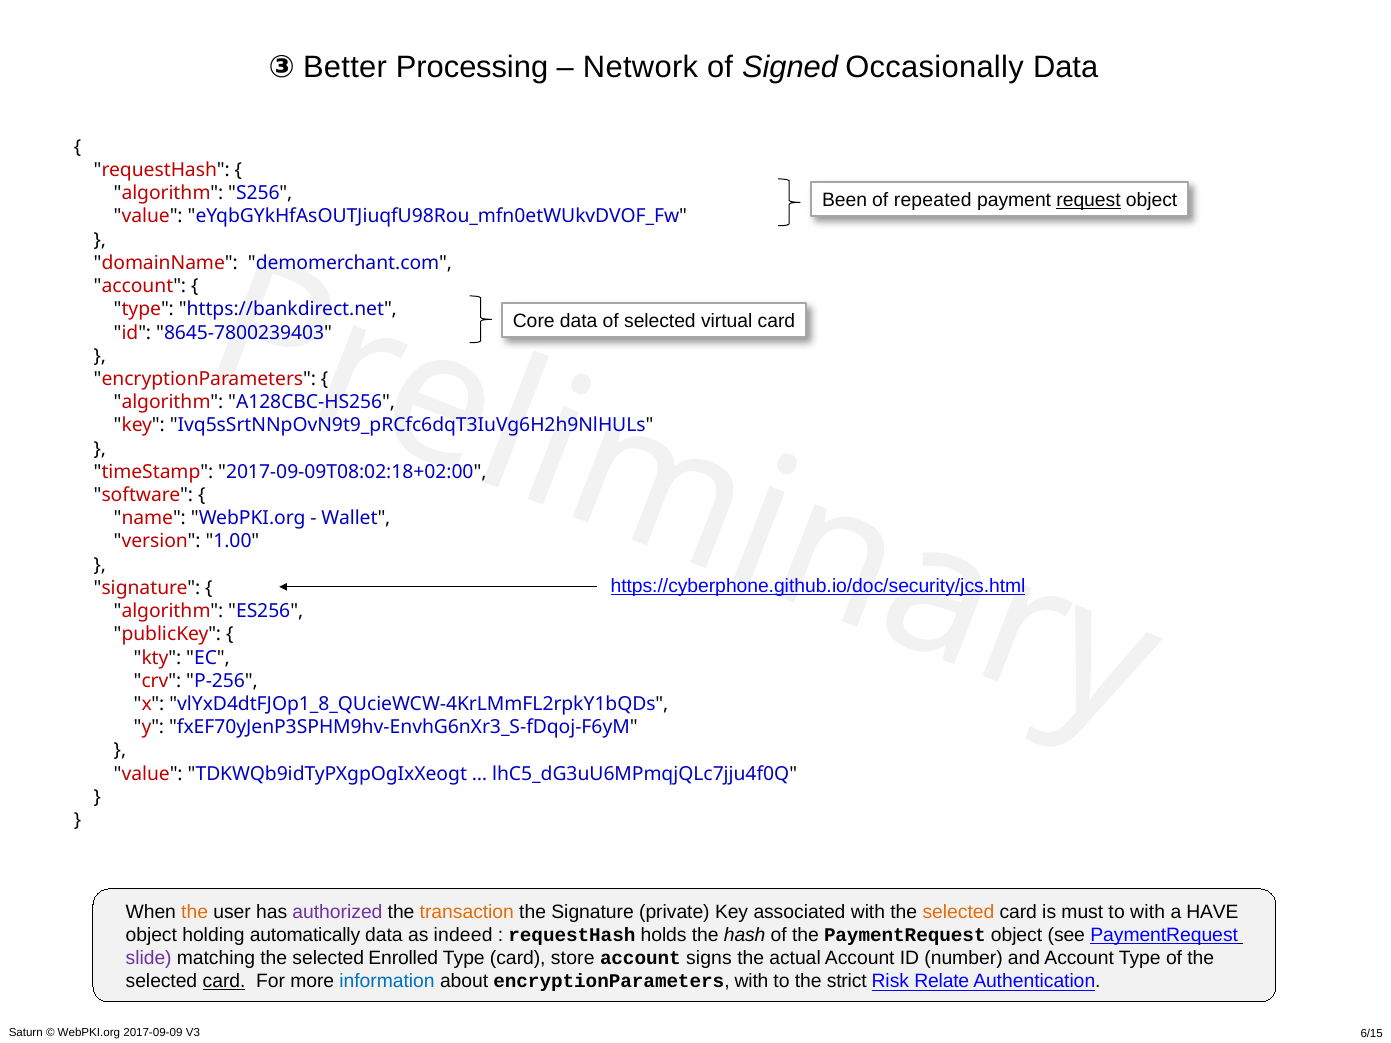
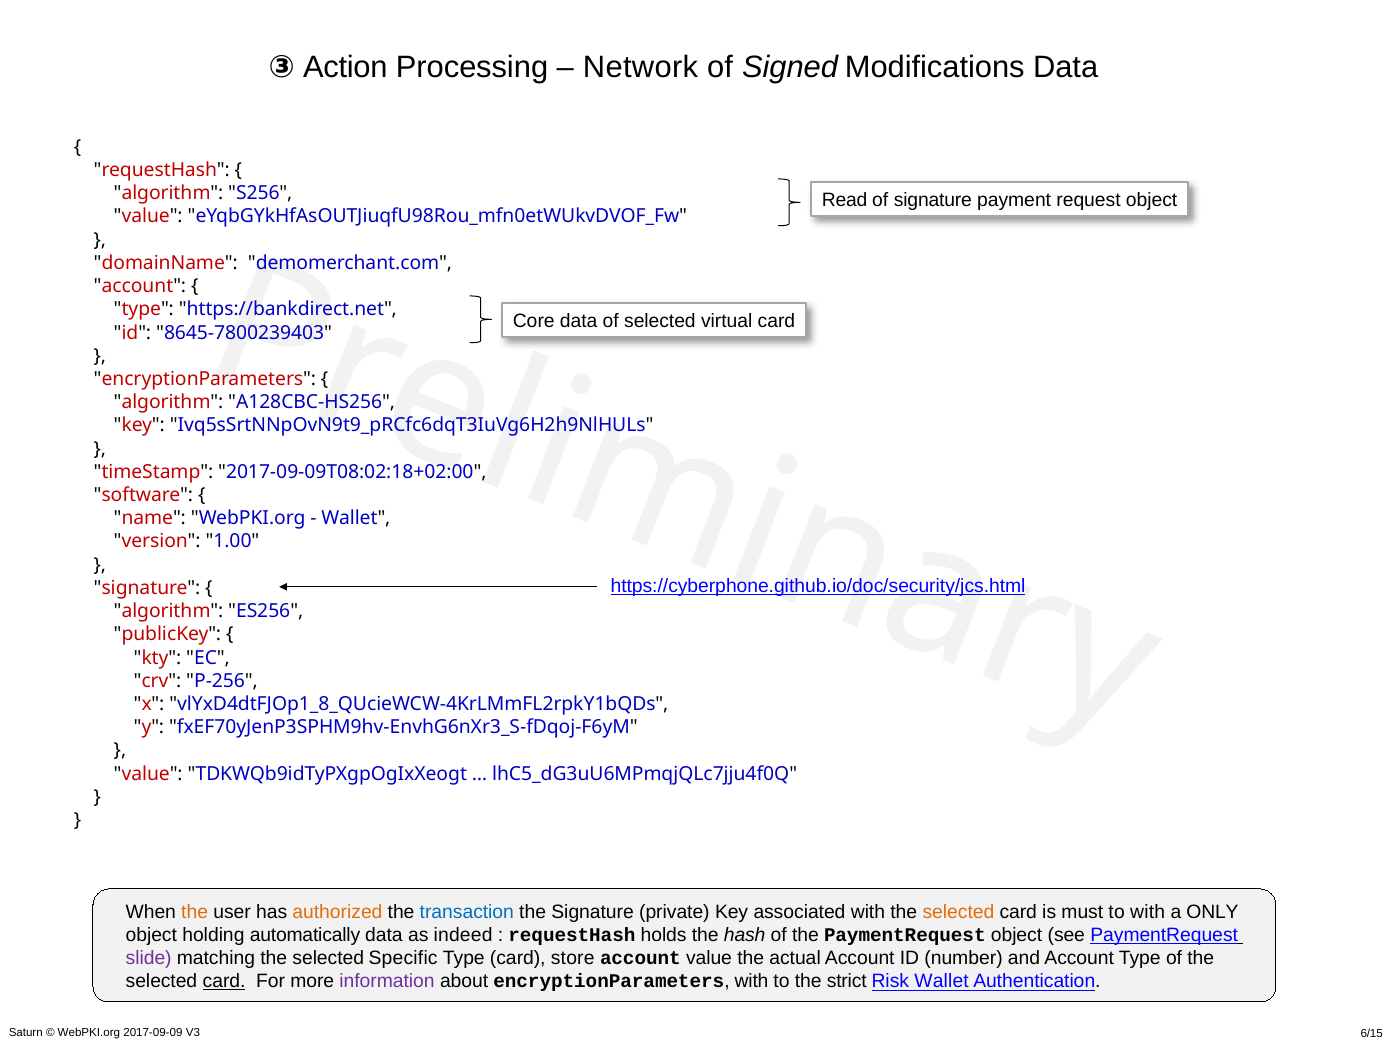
Better: Better -> Action (345, 67)
Occasionally: Occasionally -> Modifications (935, 67)
Been: Been -> Read (845, 201)
of repeated: repeated -> signature (933, 201)
request underline: present -> none (1089, 201)
authorized colour: purple -> orange (337, 912)
transaction colour: orange -> blue (467, 912)
HAVE: HAVE -> ONLY (1212, 912)
Enrolled: Enrolled -> Specific (403, 959)
account signs: signs -> value (709, 959)
information colour: blue -> purple (387, 982)
Risk Relate: Relate -> Wallet (942, 982)
